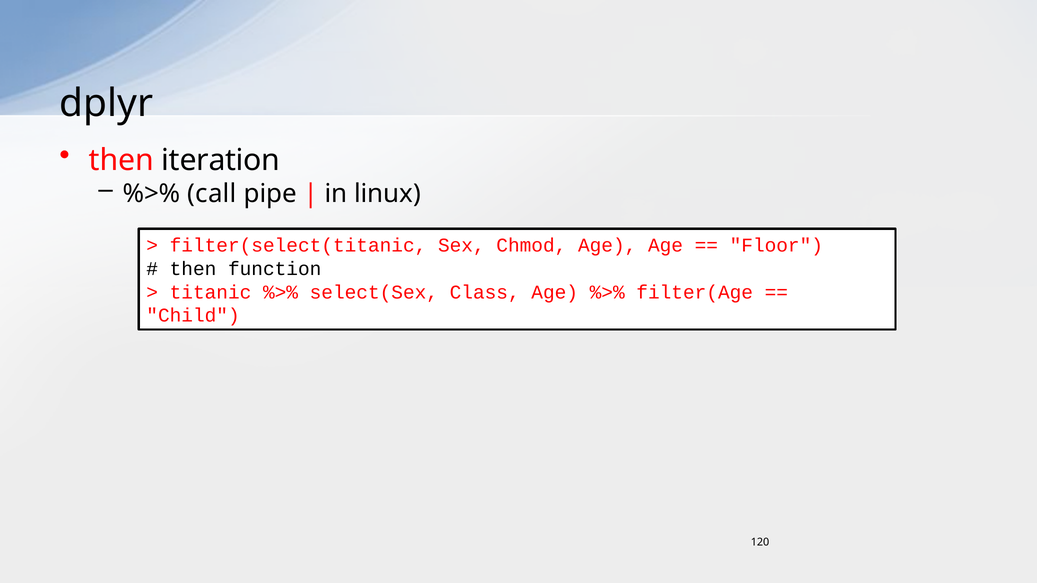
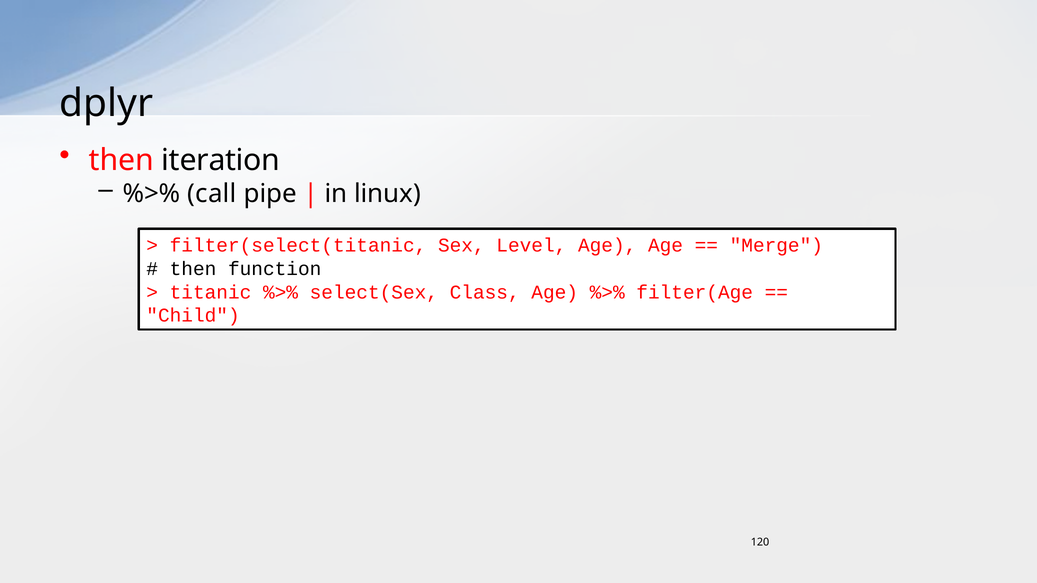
Chmod: Chmod -> Level (531, 246)
Floor: Floor -> Merge (776, 246)
